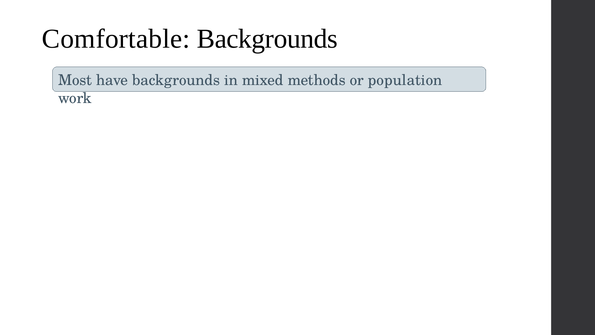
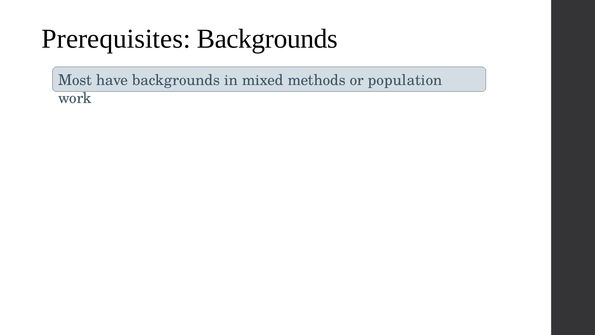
Comfortable: Comfortable -> Prerequisites (116, 39)
